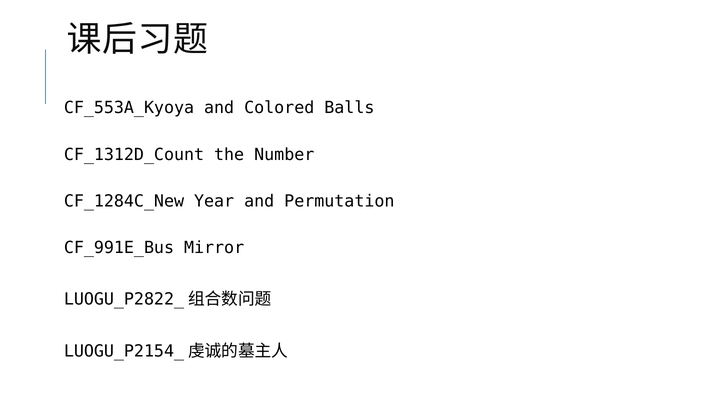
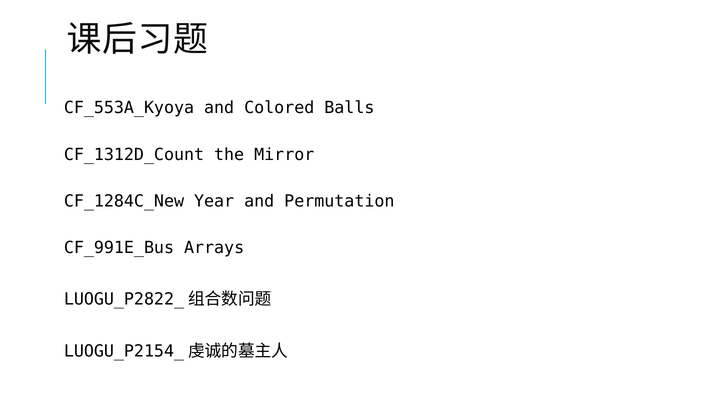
Number: Number -> Mirror (284, 154)
Mirror: Mirror -> Arrays (214, 247)
